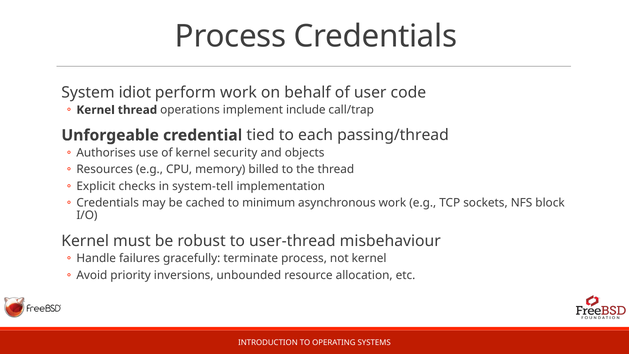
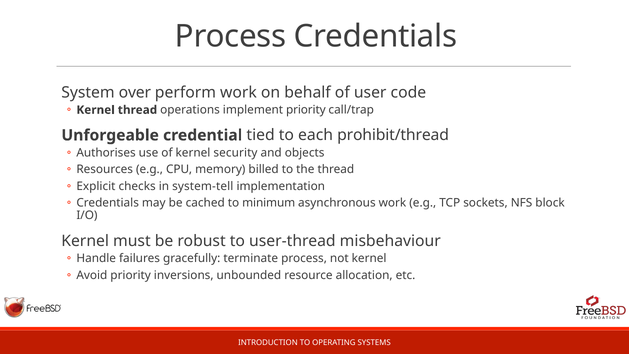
idiot: idiot -> over (135, 92)
implement include: include -> priority (306, 110)
passing/thread: passing/thread -> prohibit/thread (393, 135)
